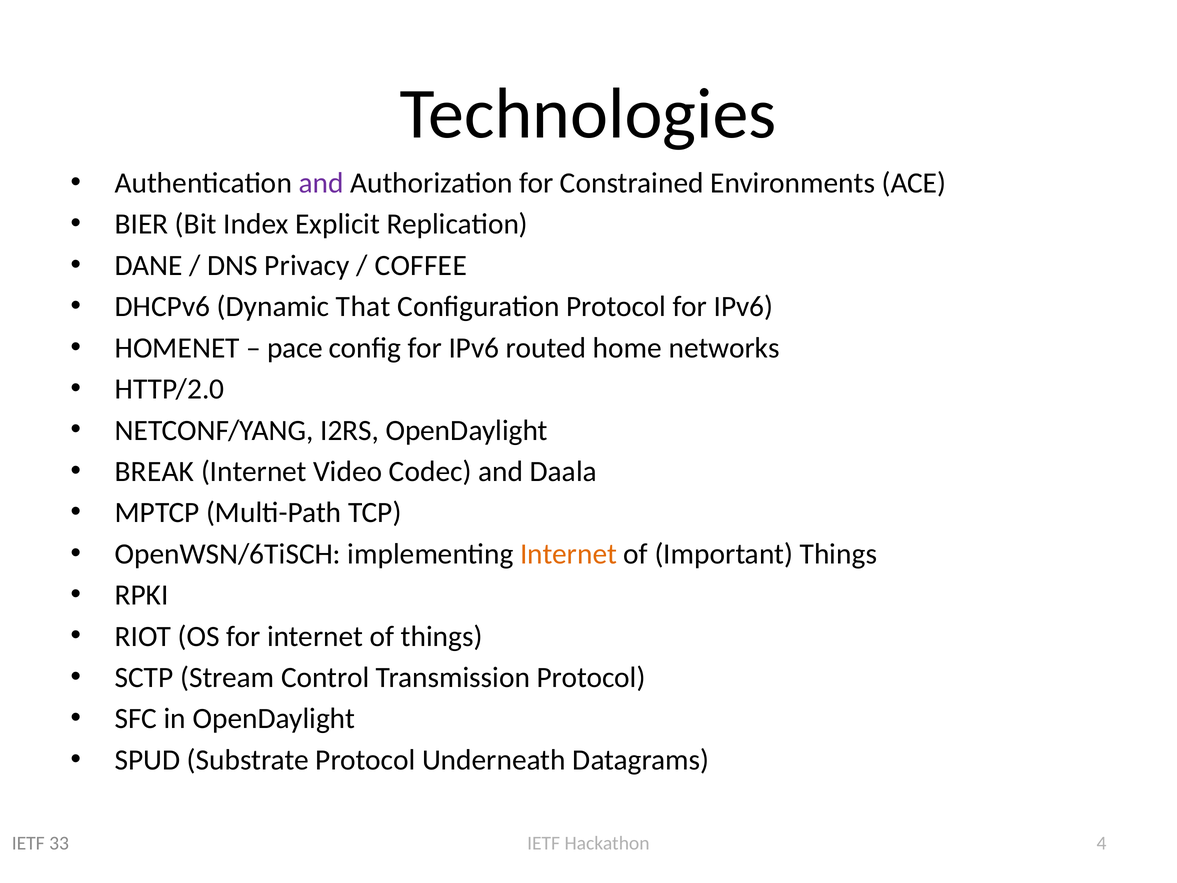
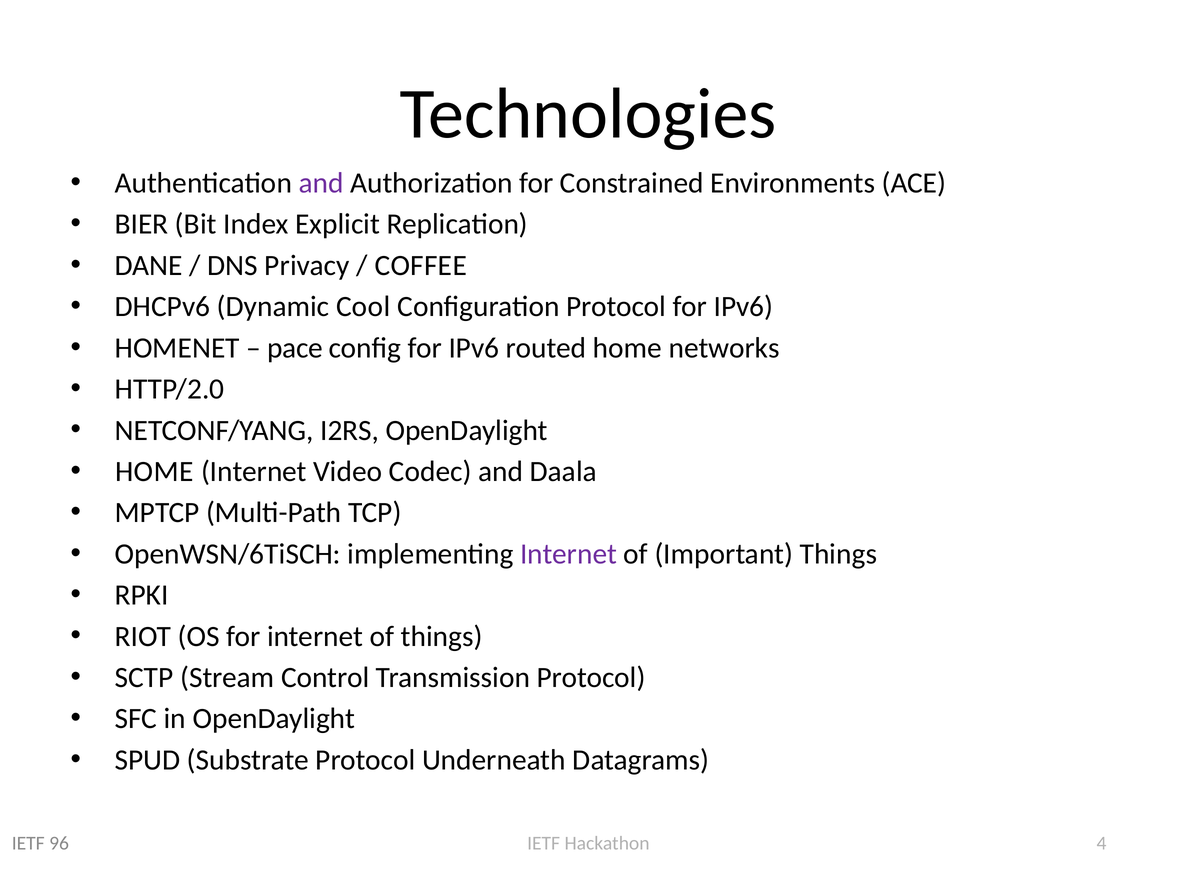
That: That -> Cool (363, 307)
BREAK: BREAK -> HOME (154, 471)
Internet colour: orange -> purple (568, 554)
33: 33 -> 96 (59, 843)
